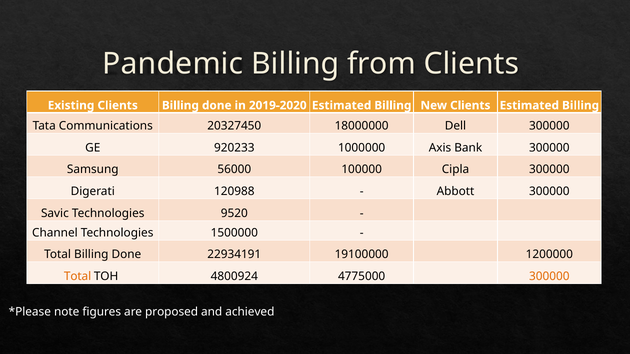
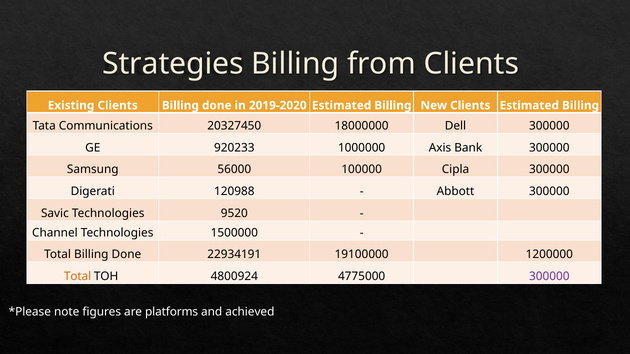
Pandemic: Pandemic -> Strategies (173, 64)
300000 colour: orange -> purple (549, 277)
proposed: proposed -> platforms (172, 312)
